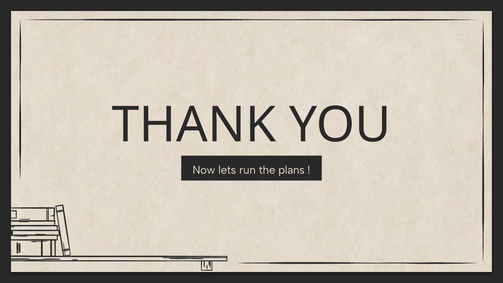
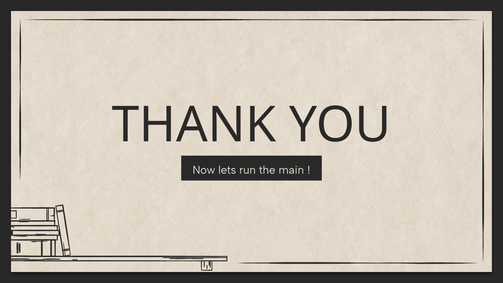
plans: plans -> main (291, 170)
